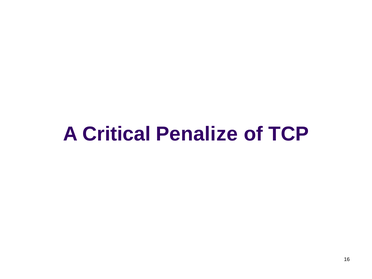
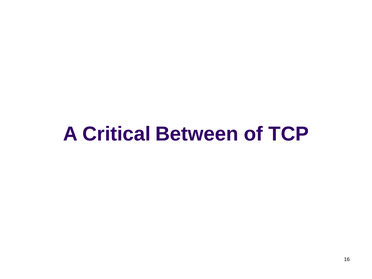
Penalize: Penalize -> Between (197, 134)
